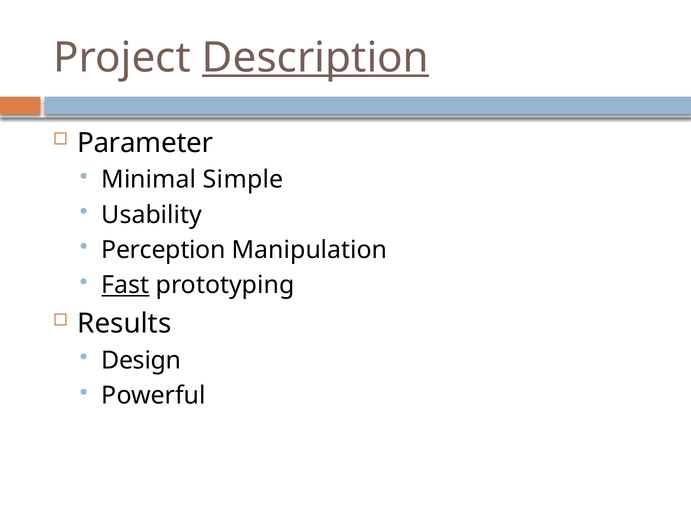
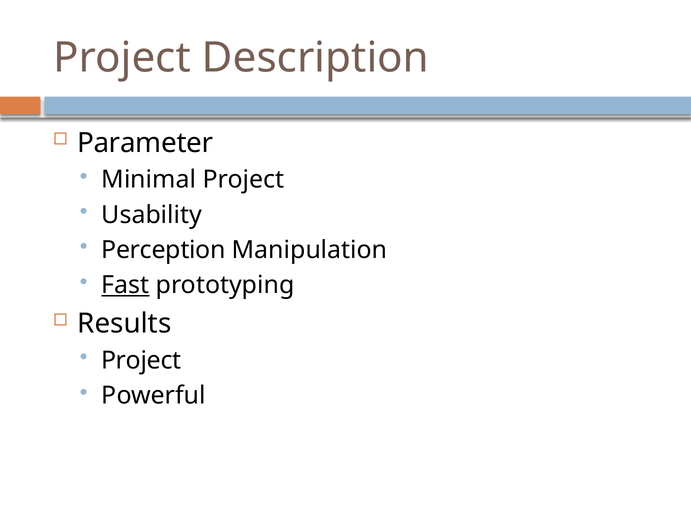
Description underline: present -> none (315, 58)
Minimal Simple: Simple -> Project (243, 180)
Design: Design -> Project (141, 361)
